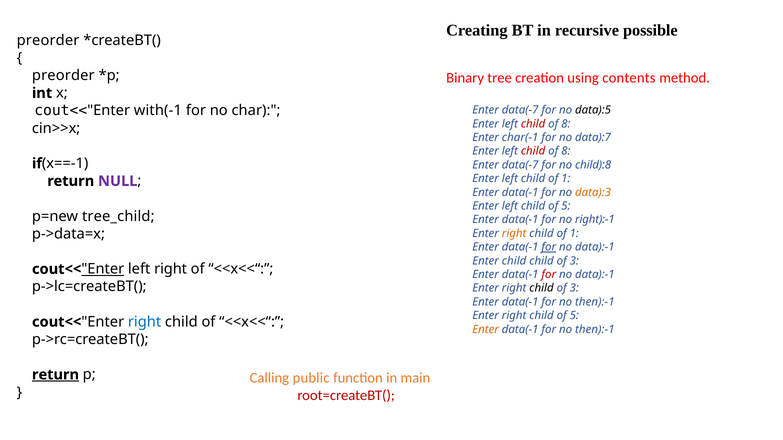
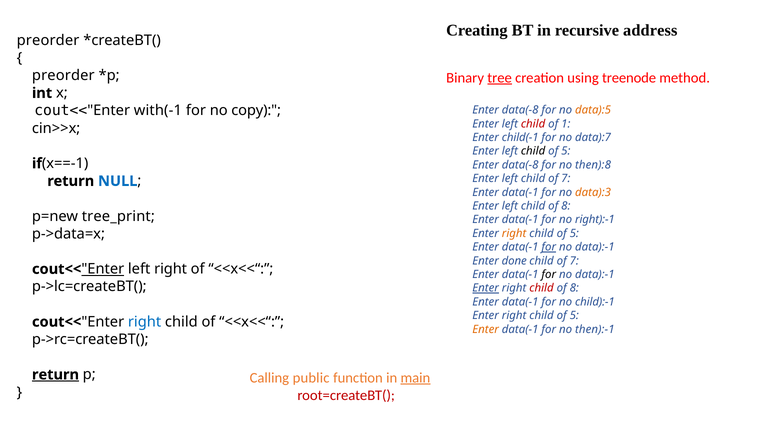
possible: possible -> address (650, 30)
tree underline: none -> present (500, 78)
contents: contents -> treenode (629, 78)
char: char -> copy (256, 111)
data(-7: data(-7 -> data(-8 (520, 110)
data):5 colour: black -> orange (593, 110)
8: 8 -> 1 (566, 124)
char(-1: char(-1 -> child(-1 (520, 138)
child colour: red -> black (533, 151)
8: 8 -> 5 (566, 151)
data(-7: data(-7 -> data(-8 (520, 165)
child):8: child):8 -> then):8 (593, 165)
left child of 1: 1 -> 7 (566, 179)
NULL colour: purple -> blue (118, 181)
left child of 5: 5 -> 8 (566, 206)
tree_child: tree_child -> tree_print (118, 216)
1: 1 -> 5 (574, 234)
Enter child: child -> done (514, 261)
3: 3 -> 7 (574, 261)
for colour: red -> black (549, 275)
Enter underline: none -> present (486, 288)
child colour: black -> red (542, 288)
3: 3 -> 8 (574, 288)
then):-1: then):-1 -> child):-1 (595, 302)
main underline: none -> present (415, 378)
